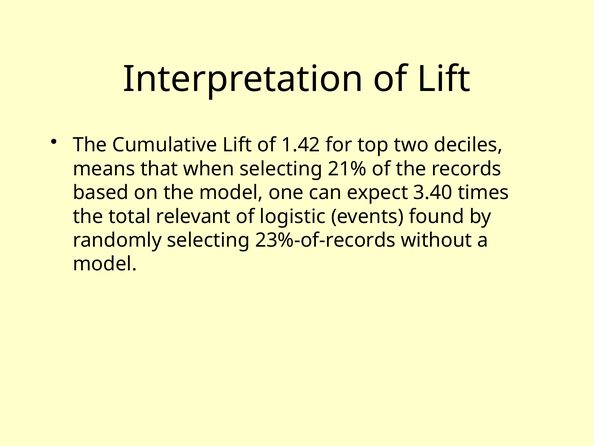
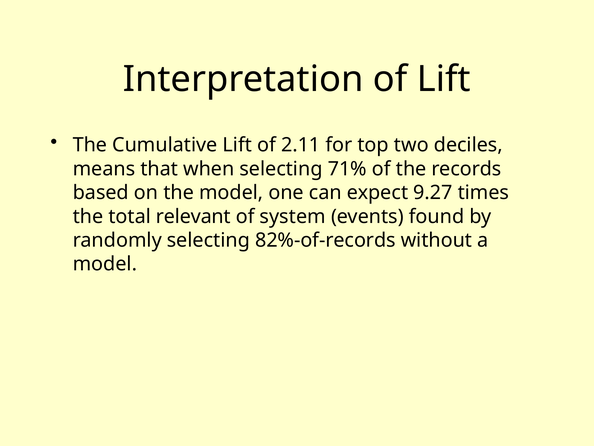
1.42: 1.42 -> 2.11 (301, 145)
21%: 21% -> 71% (347, 169)
3.40: 3.40 -> 9.27 (433, 192)
logistic: logistic -> system (293, 216)
23%-of-records: 23%-of-records -> 82%-of-records (325, 240)
